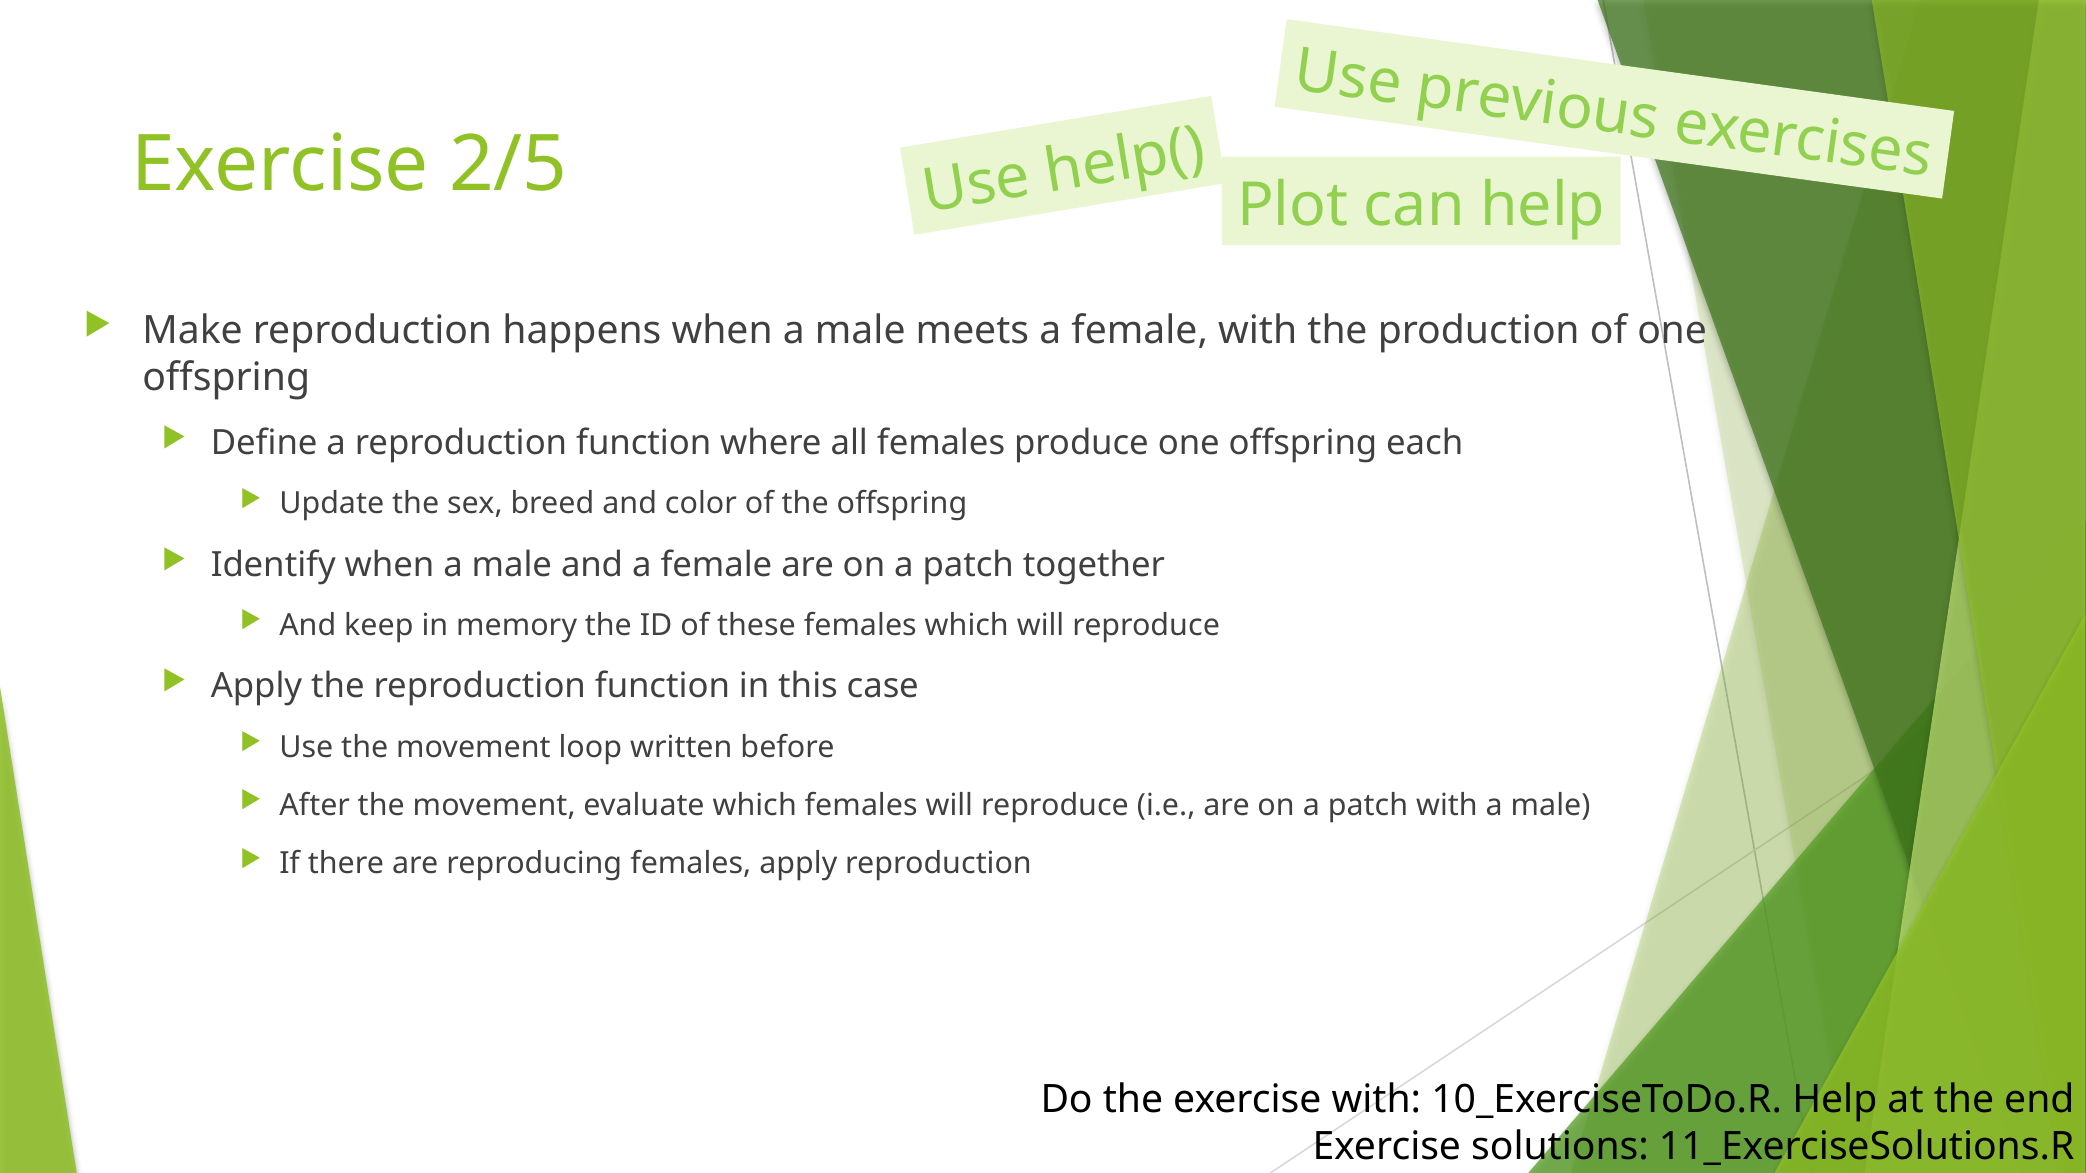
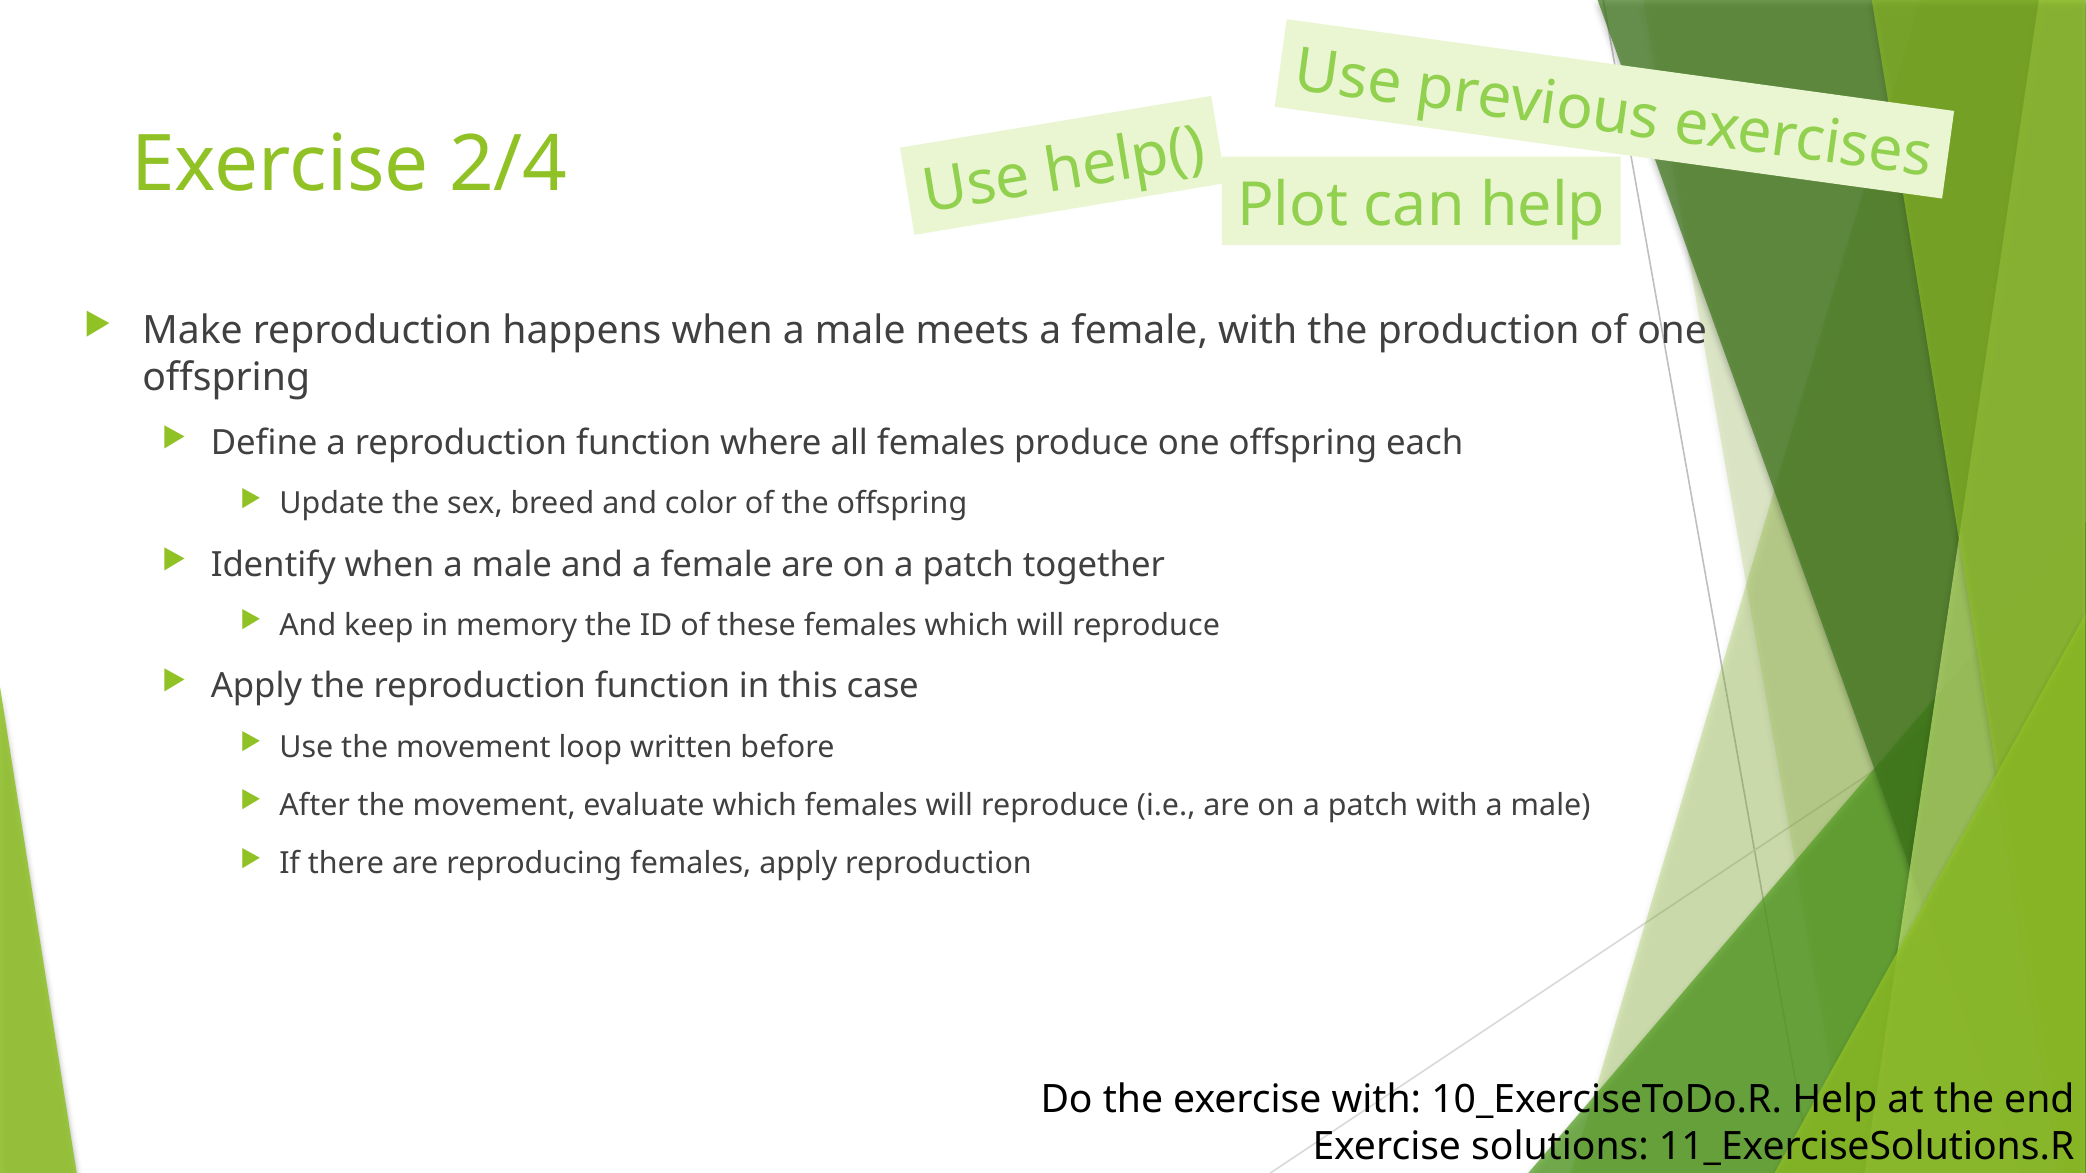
2/5: 2/5 -> 2/4 (508, 165)
